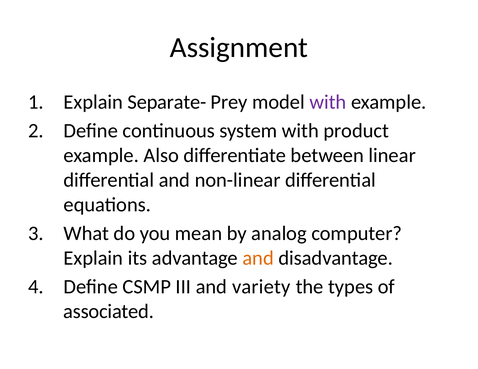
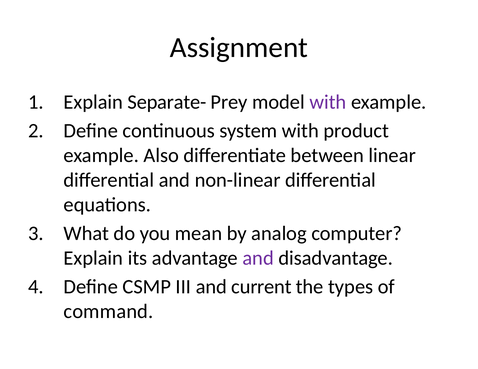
and colour: orange -> purple (258, 258)
variety: variety -> current (261, 287)
associated: associated -> command (108, 312)
